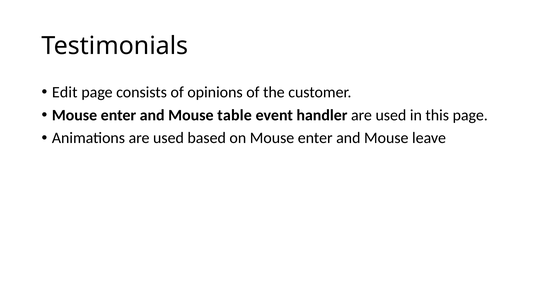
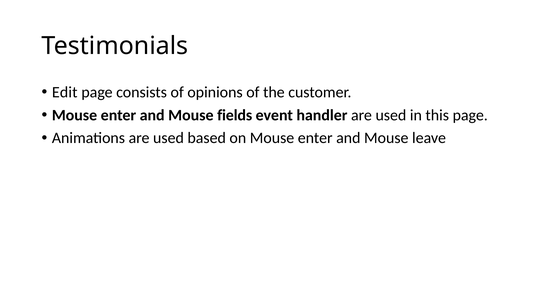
table: table -> fields (235, 115)
